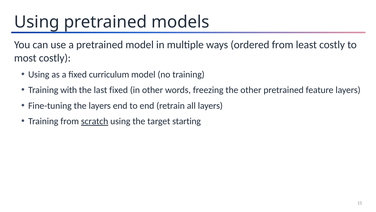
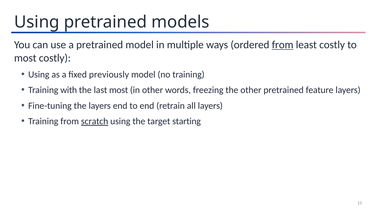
from underline: none -> present (283, 45)
curriculum: curriculum -> previously (109, 74)
last fixed: fixed -> most (119, 90)
